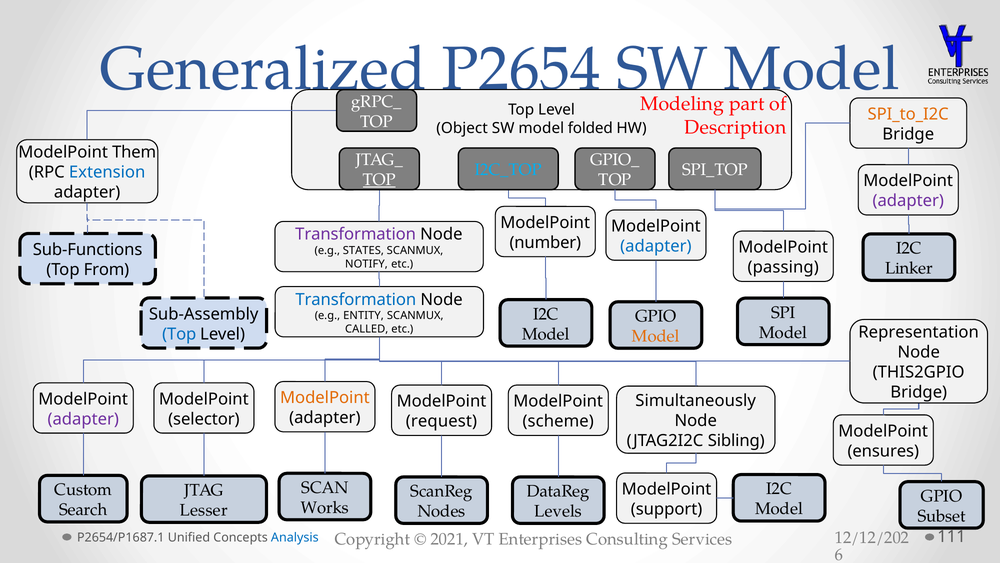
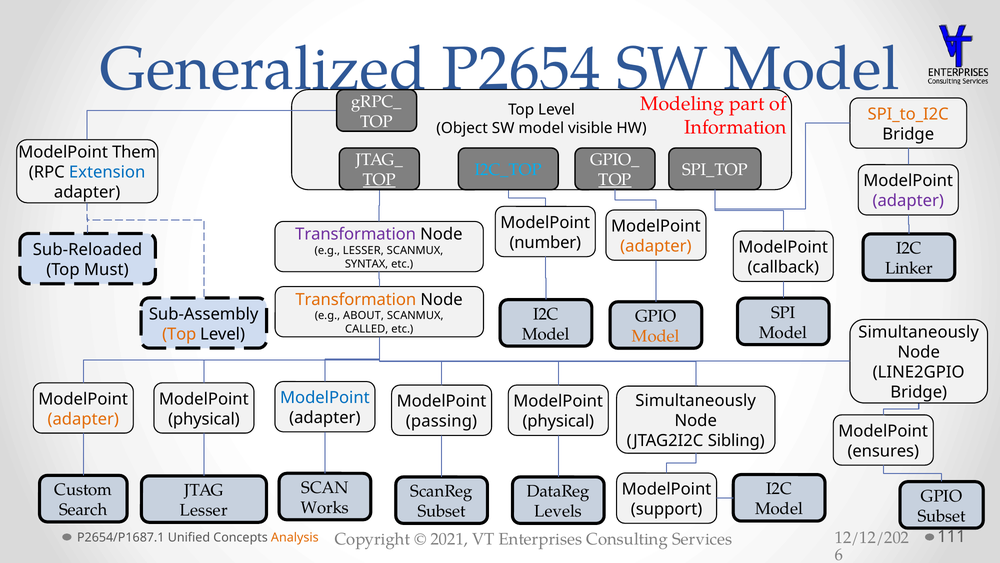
Description: Description -> Information (736, 127)
folded: folded -> visible (590, 128)
TOP underline: none -> present (615, 180)
adapter colour: blue -> orange (656, 246)
Sub-Functions: Sub-Functions -> Sub-Reloaded (87, 250)
e.g STATES: STATES -> LESSER (363, 250)
NOTIFY: NOTIFY -> SYNTAX (367, 264)
passing: passing -> callback (783, 267)
From: From -> Must (106, 270)
Transformation colour: blue -> orange (356, 299)
ENTITY: ENTITY -> ABOUT (364, 316)
Representation: Representation -> Simultaneously (919, 332)
Top colour: blue -> orange (179, 334)
THIS2GPIO: THIS2GPIO -> LINE2GPIO (919, 372)
ModelPoint colour: orange -> blue (325, 397)
adapter colour: purple -> orange (83, 419)
selector: selector -> physical (204, 419)
request: request -> passing (441, 421)
scheme: scheme -> physical (558, 421)
Nodes: Nodes -> Subset (442, 511)
Analysis colour: blue -> orange (295, 537)
